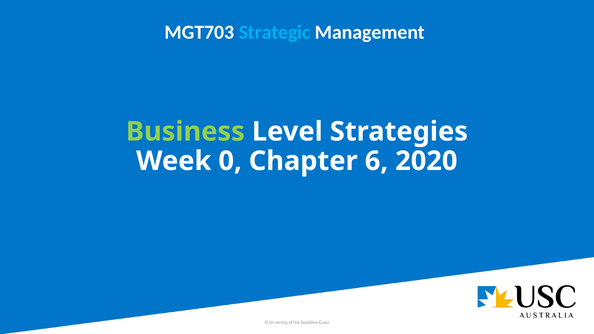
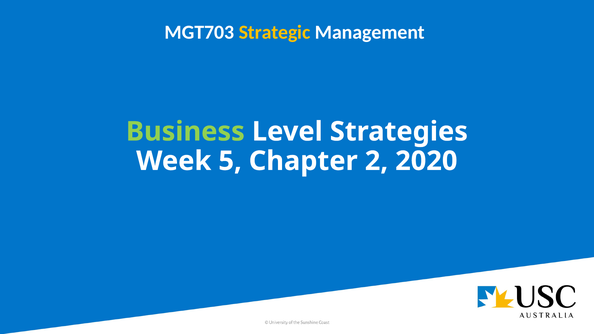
Strategic colour: light blue -> yellow (275, 32)
0: 0 -> 5 (230, 161)
6: 6 -> 2 (376, 161)
